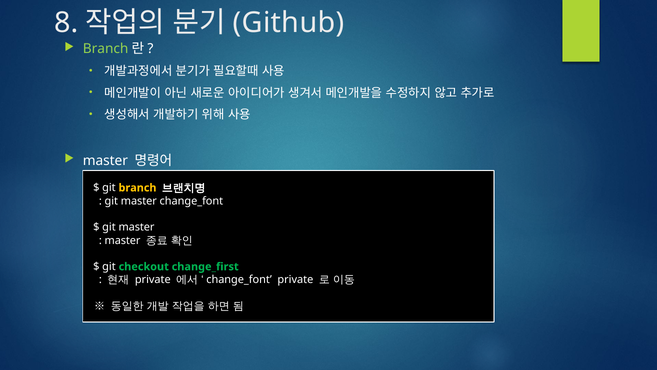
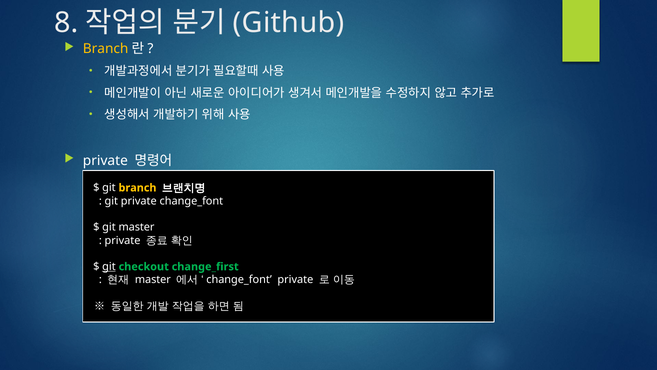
Branch colour: light green -> yellow (106, 49)
master: master -> private (105, 160)
master: master -> private (139, 201)
master: master -> private (123, 240)
git underline: none -> present (109, 266)
private: private -> master (153, 280)
